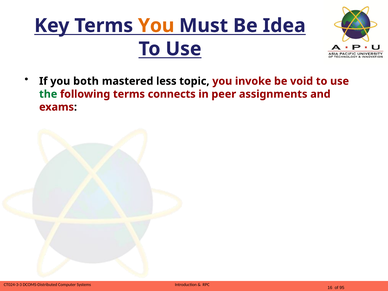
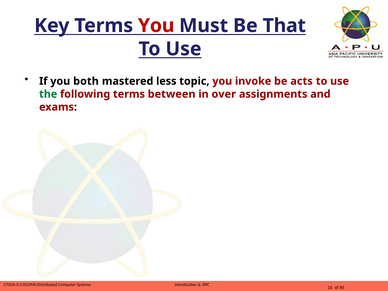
You colour: orange -> red (156, 26)
Idea: Idea -> That (284, 26)
void: void -> acts (302, 81)
connects: connects -> between (172, 94)
peer: peer -> over (224, 94)
